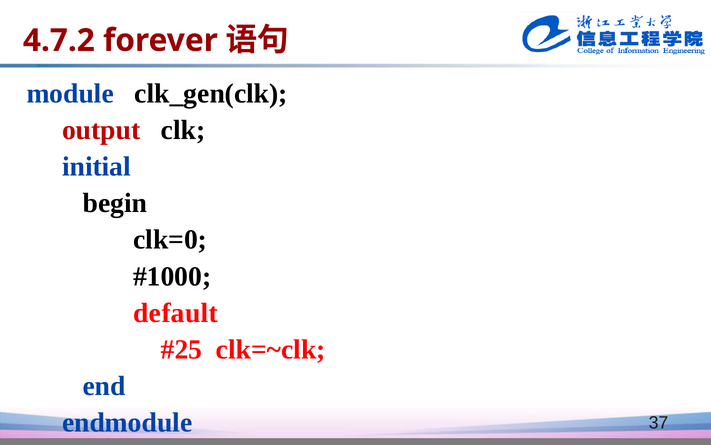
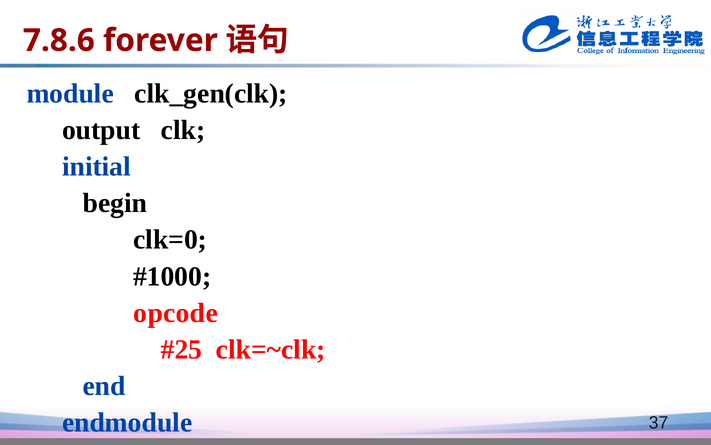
4.7.2: 4.7.2 -> 7.8.6 (59, 40)
output colour: red -> black (101, 130)
default: default -> opcode (176, 313)
